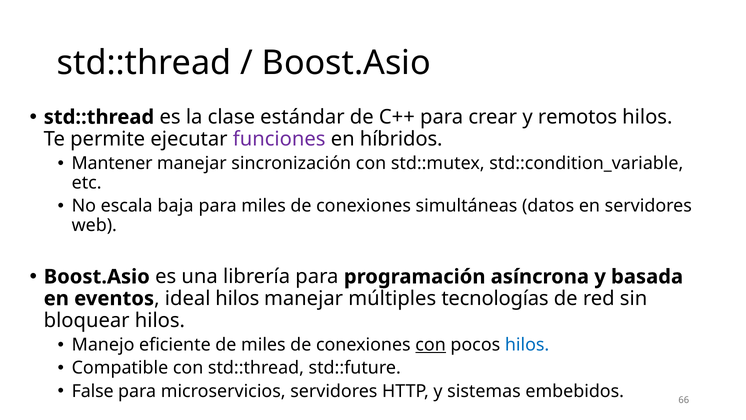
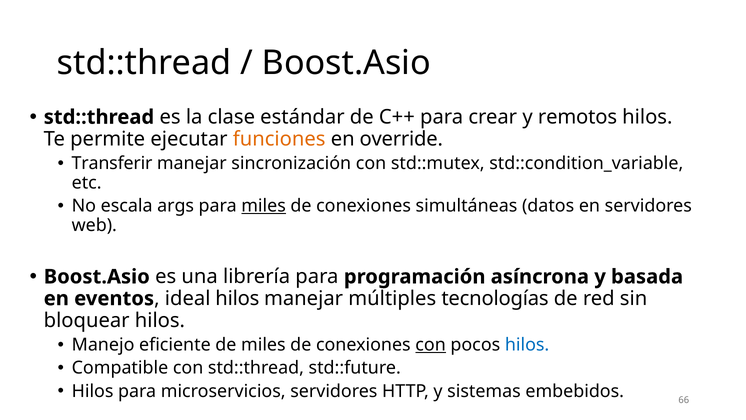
funciones colour: purple -> orange (279, 139)
híbridos: híbridos -> override (401, 139)
Mantener: Mantener -> Transferir (112, 163)
baja: baja -> args (176, 206)
miles underline: none -> present (264, 206)
False: False -> Hilos (93, 391)
